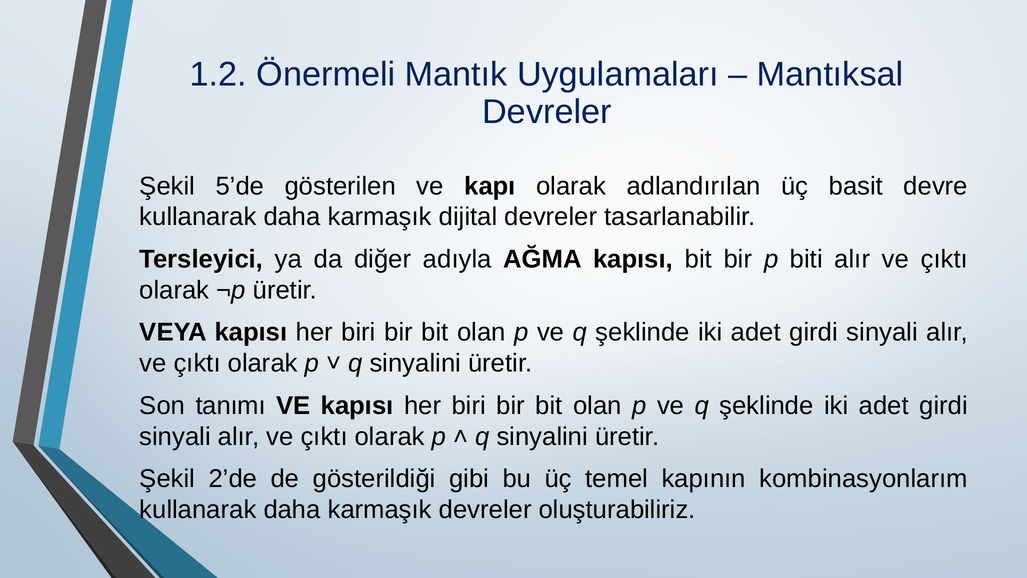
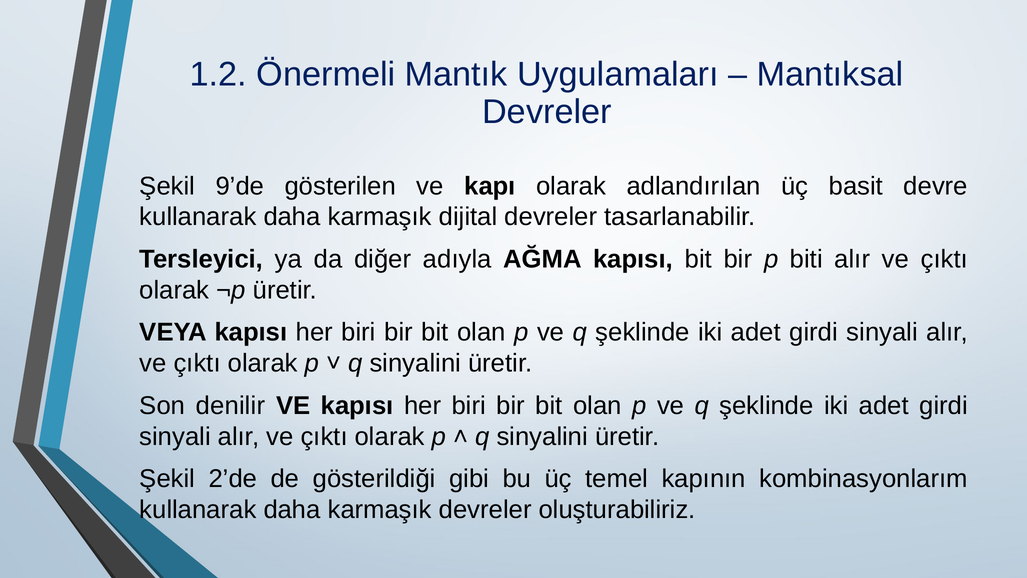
5’de: 5’de -> 9’de (240, 186)
tanımı: tanımı -> denilir (230, 405)
